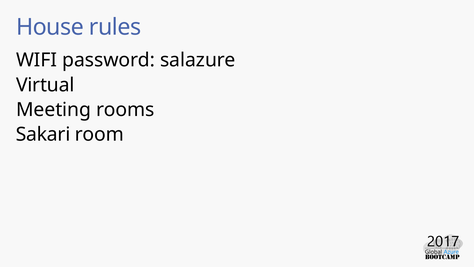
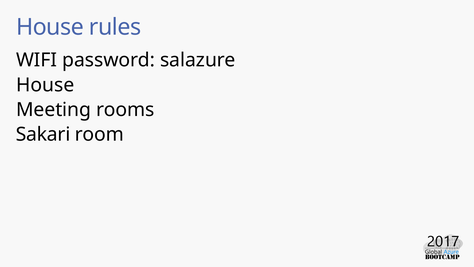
Virtual: Virtual -> House (45, 85)
